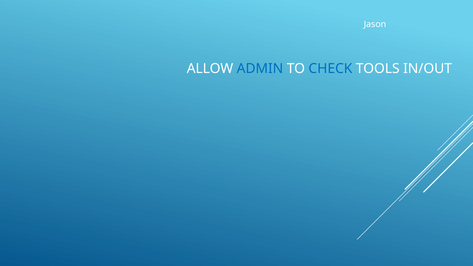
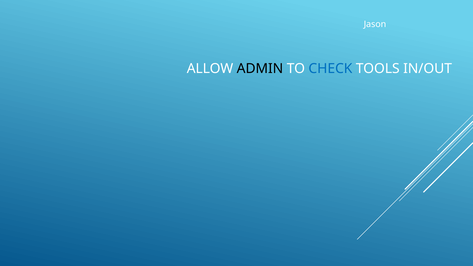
ADMIN colour: blue -> black (260, 69)
